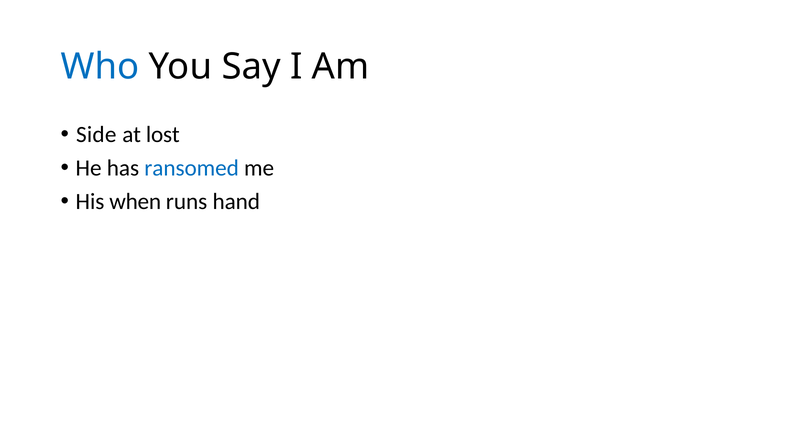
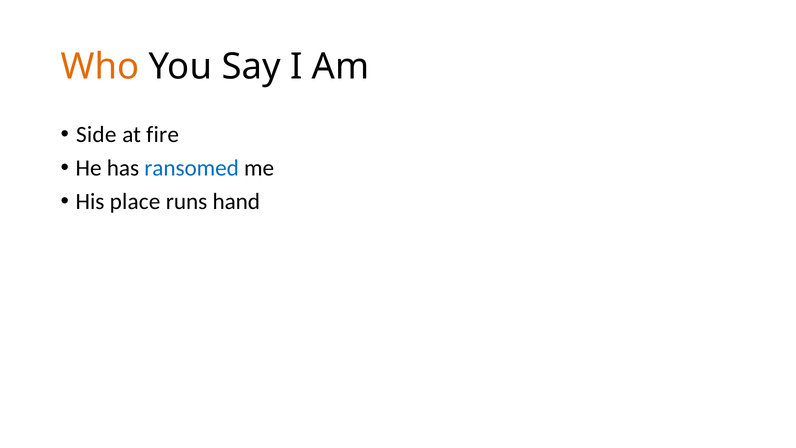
Who colour: blue -> orange (100, 67)
lost: lost -> fire (163, 135)
when: when -> place (135, 201)
